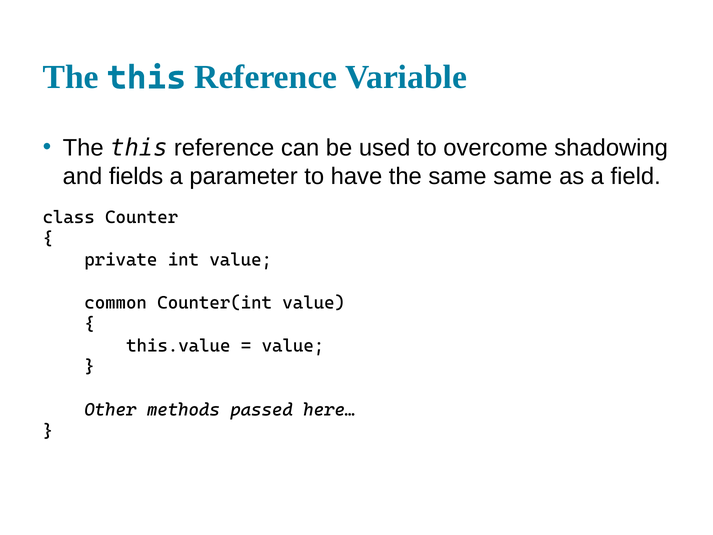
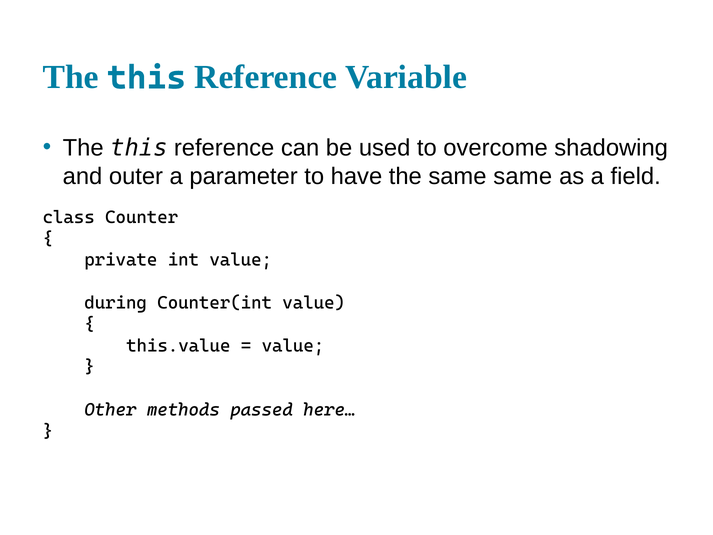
fields: fields -> outer (136, 176)
common: common -> during (116, 303)
